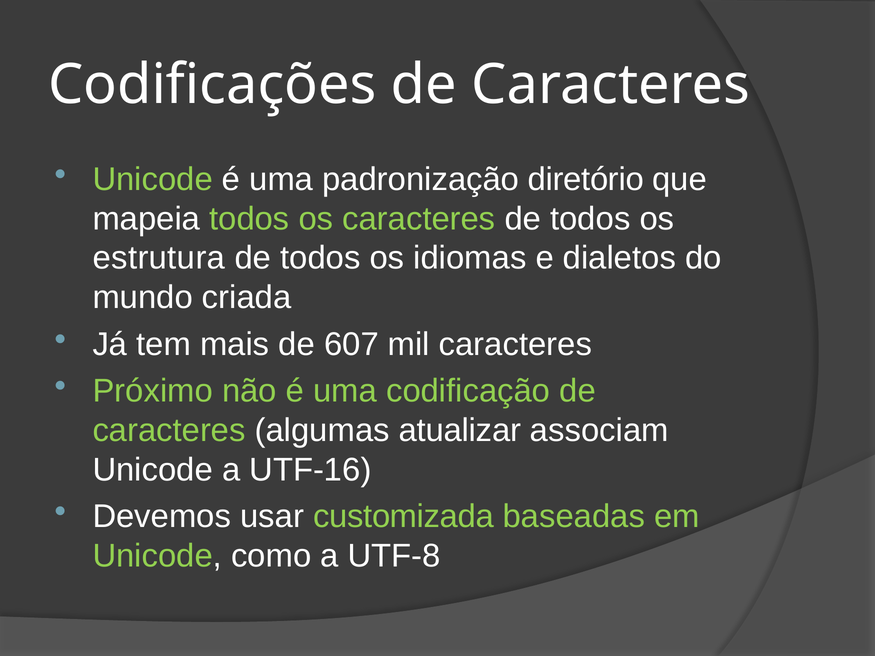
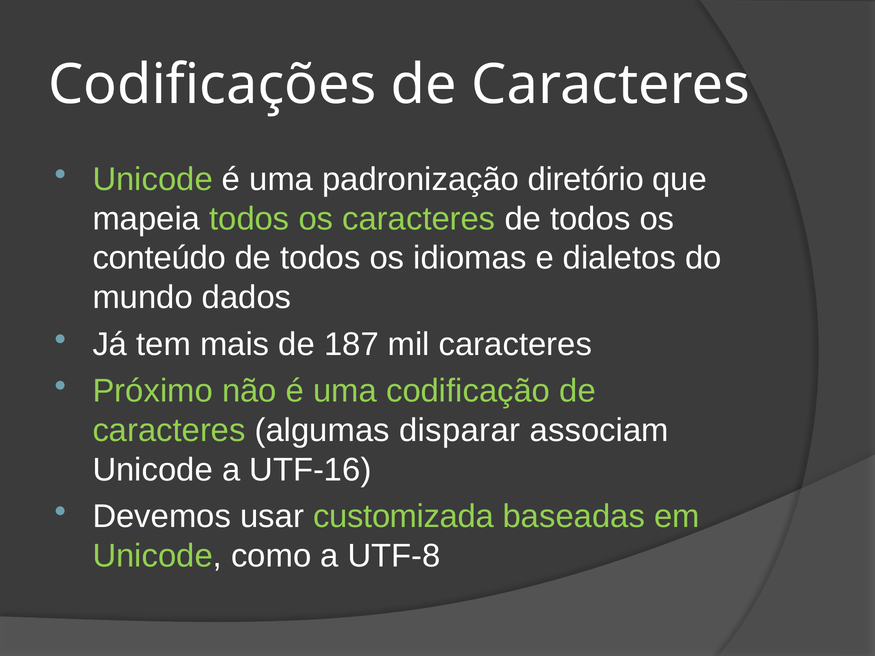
estrutura: estrutura -> conteúdo (159, 258)
criada: criada -> dados (247, 298)
607: 607 -> 187 (351, 344)
atualizar: atualizar -> disparar (460, 430)
